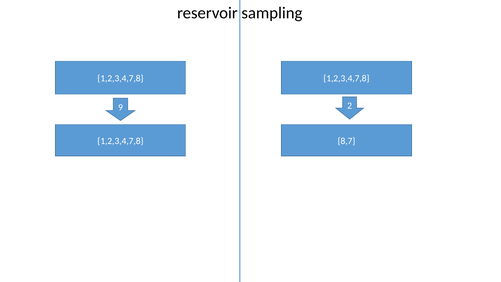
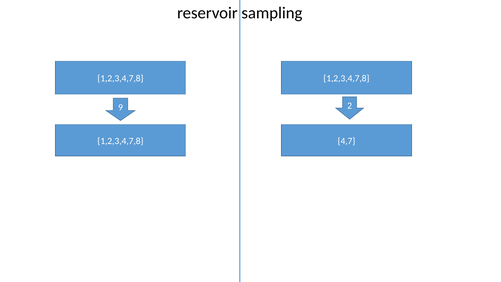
8,7: 8,7 -> 4,7 (346, 141)
